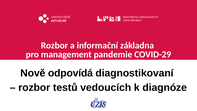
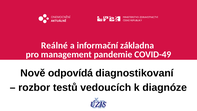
Rozbor: Rozbor -> Reálné (54, 45)
COVID-29: COVID-29 -> COVID-49 (153, 54)
